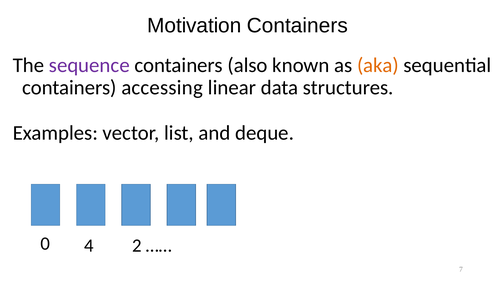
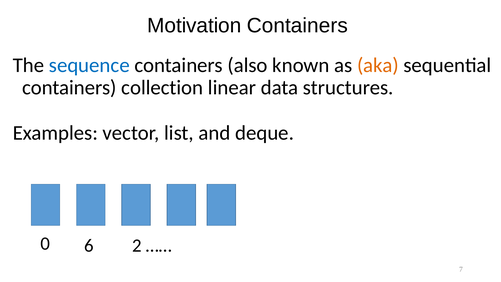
sequence colour: purple -> blue (89, 65)
accessing: accessing -> collection (162, 88)
4: 4 -> 6 (89, 245)
